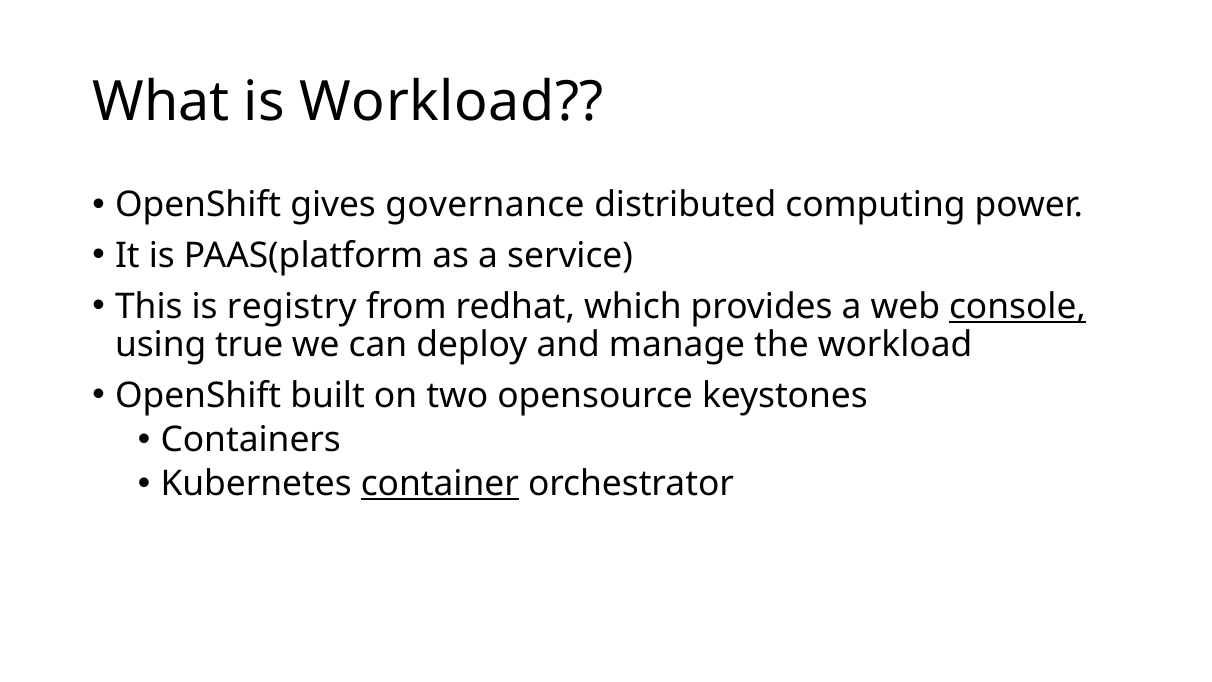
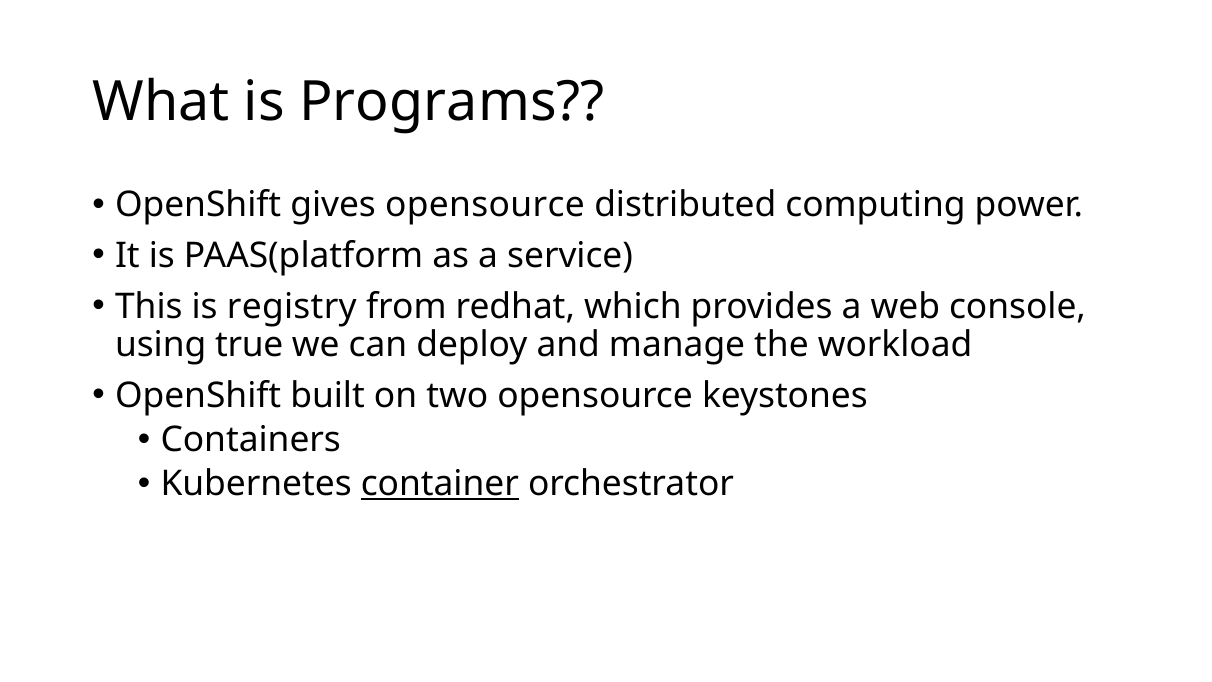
is Workload: Workload -> Programs (452, 102)
gives governance: governance -> opensource (485, 205)
console underline: present -> none (1017, 306)
